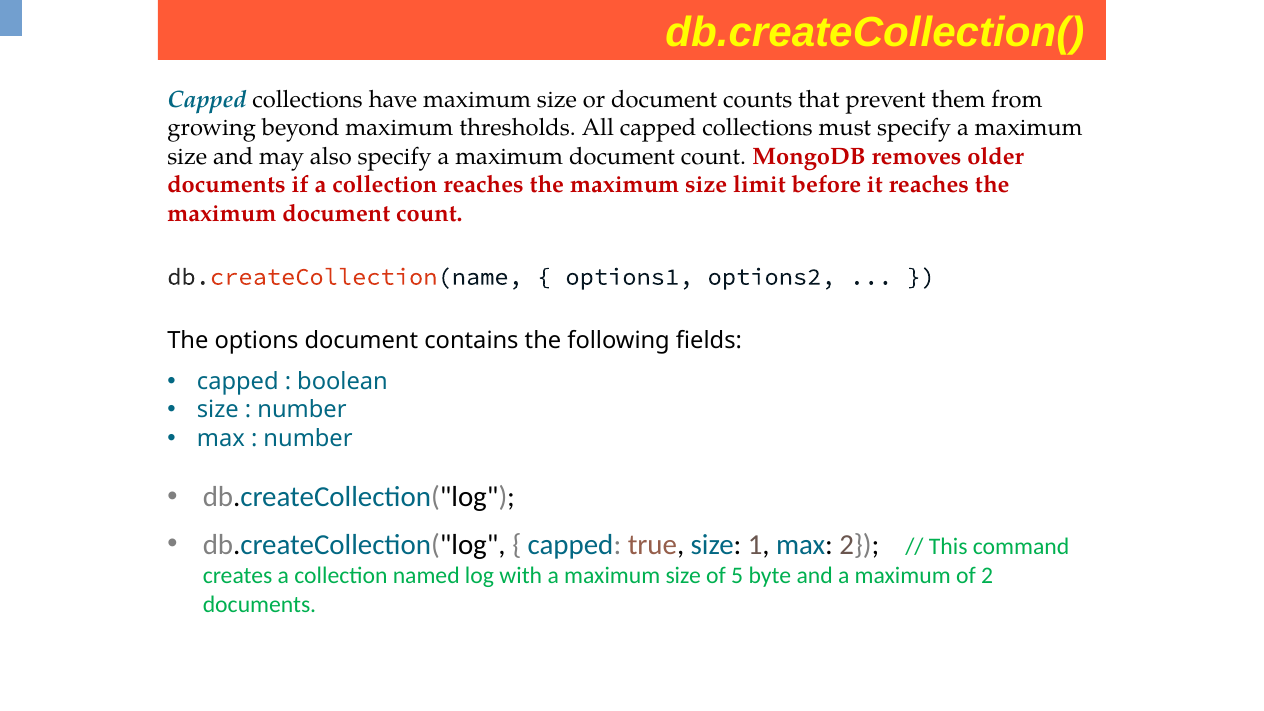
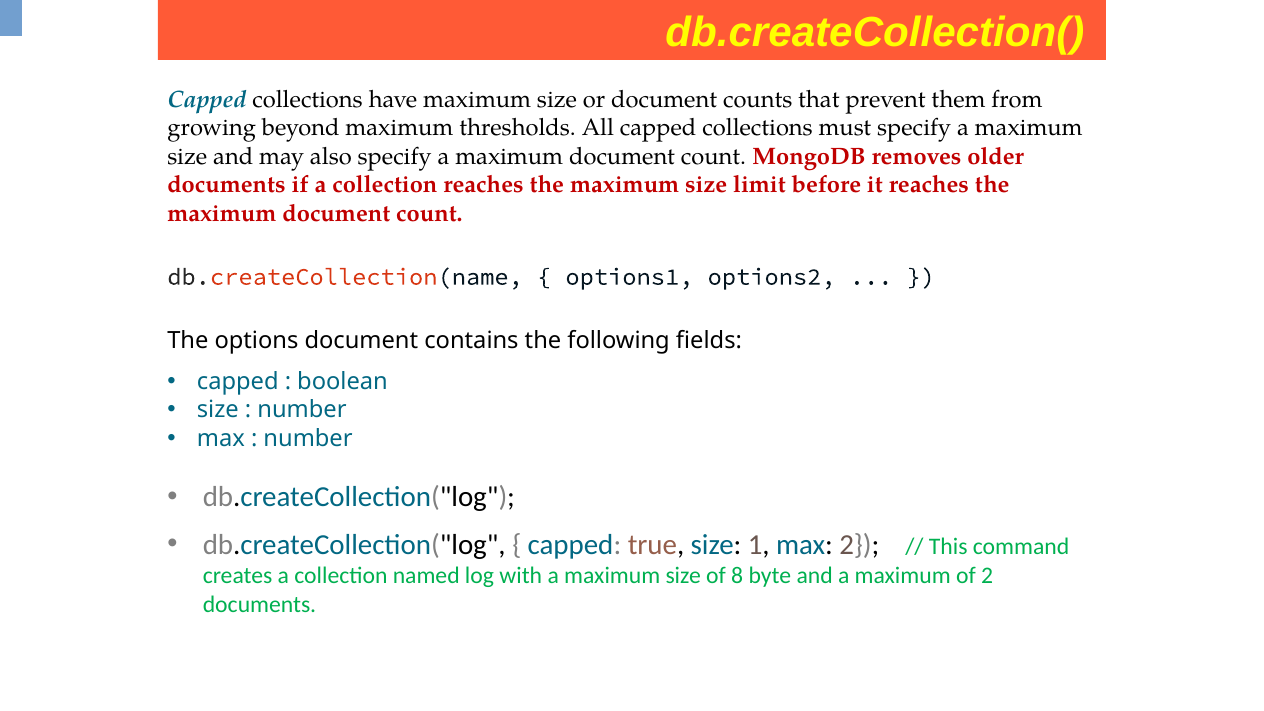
5: 5 -> 8 (737, 576)
